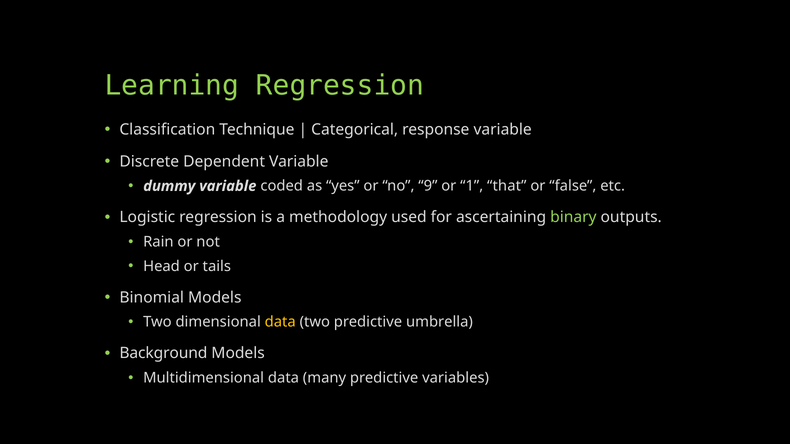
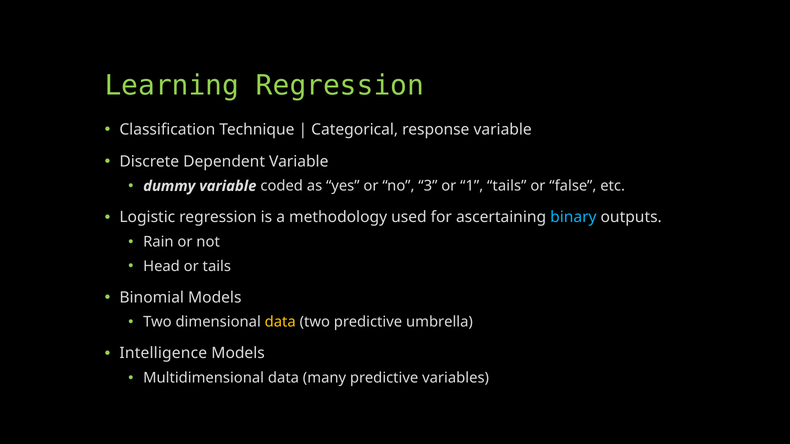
9: 9 -> 3 (428, 186)
1 that: that -> tails (507, 186)
binary colour: light green -> light blue (573, 217)
Background: Background -> Intelligence (163, 354)
